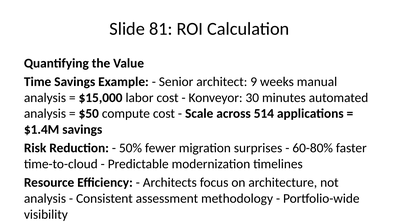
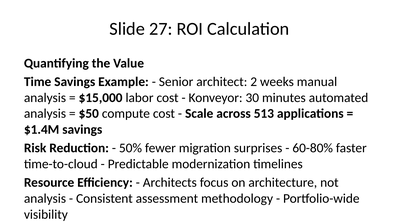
81: 81 -> 27 (161, 29)
9: 9 -> 2 (254, 82)
514: 514 -> 513 (264, 114)
